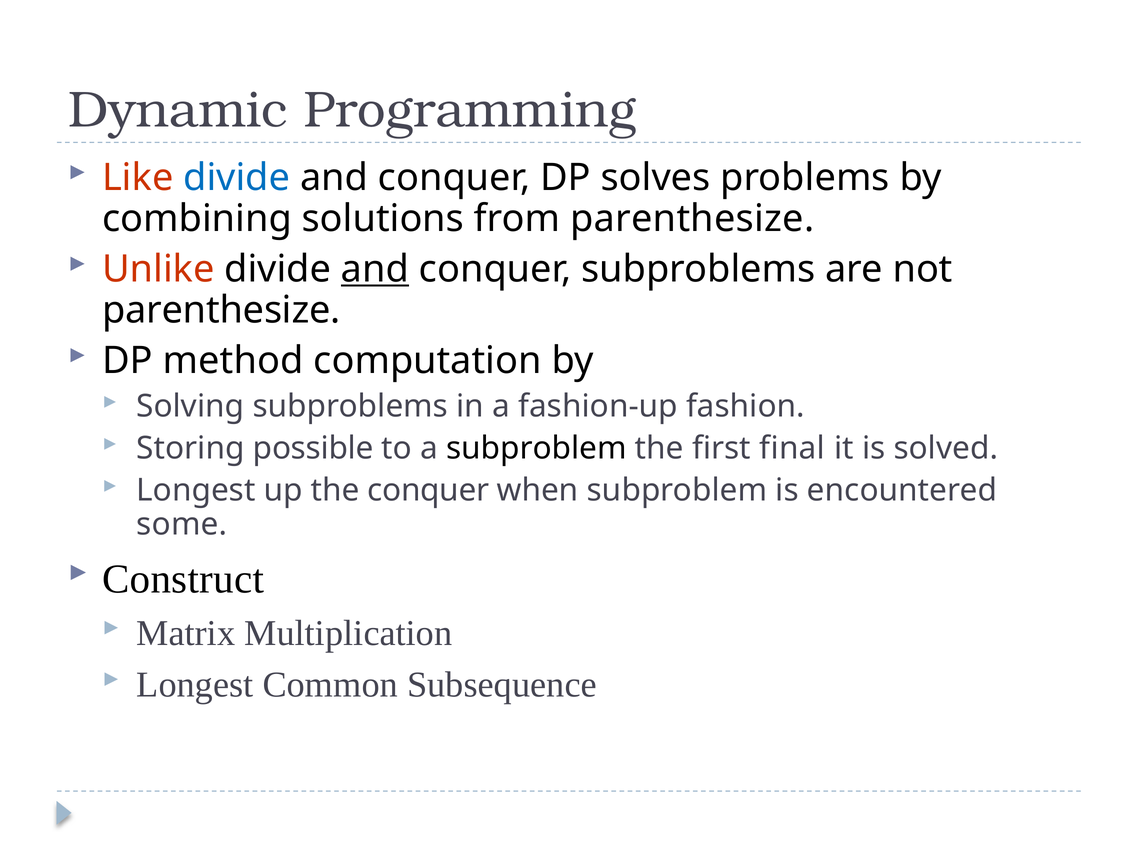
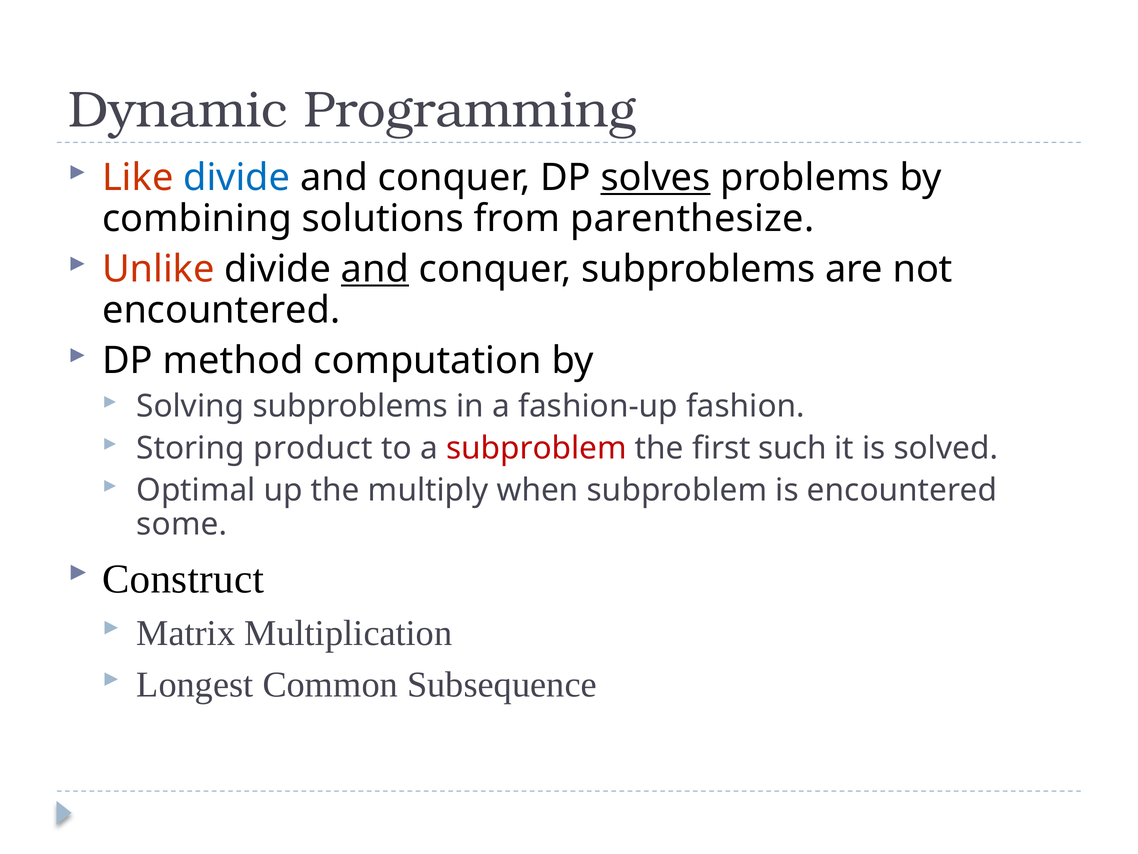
solves underline: none -> present (656, 178)
parenthesize: parenthesize -> encountered (221, 310)
possible: possible -> product (313, 448)
subproblem colour: black -> red (536, 448)
final: final -> such (793, 448)
Longest: Longest -> Optimal (196, 490)
the conquer: conquer -> multiply (428, 490)
